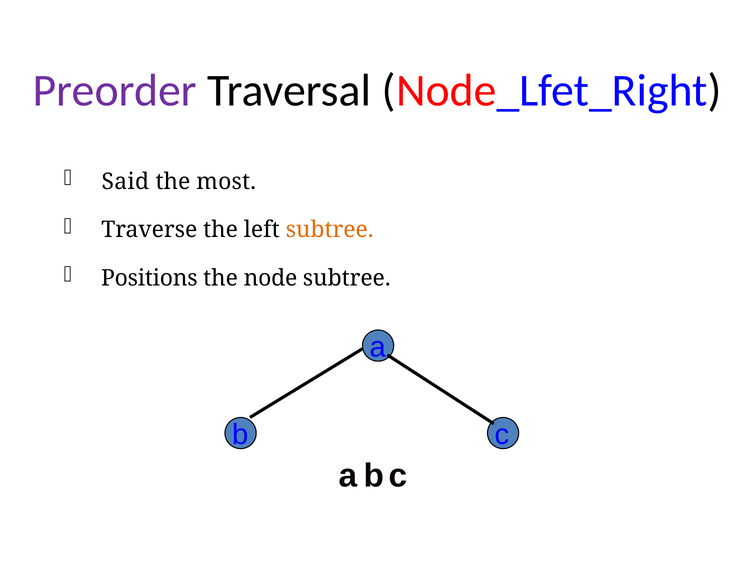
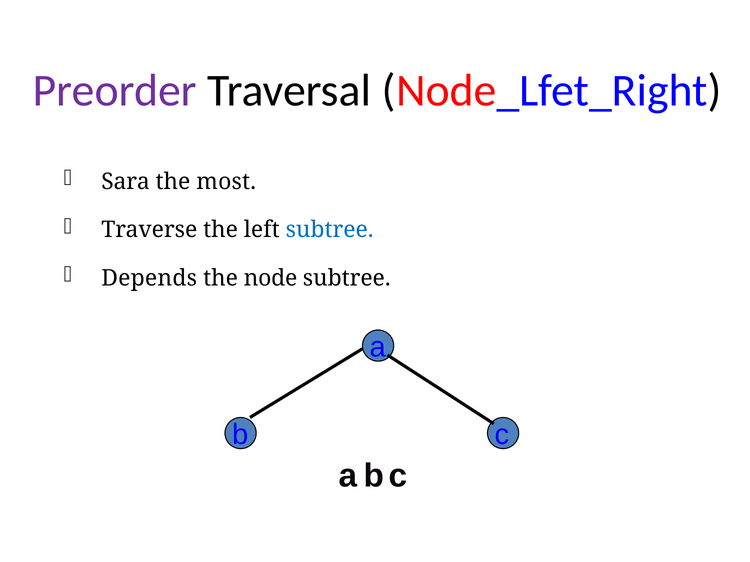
Said: Said -> Sara (126, 182)
subtree colour: orange -> blue (330, 230)
Positions: Positions -> Depends (149, 278)
